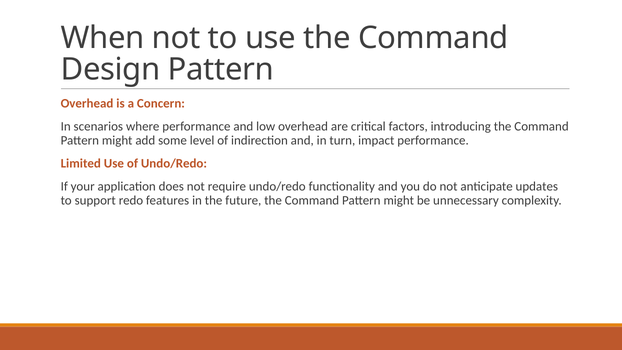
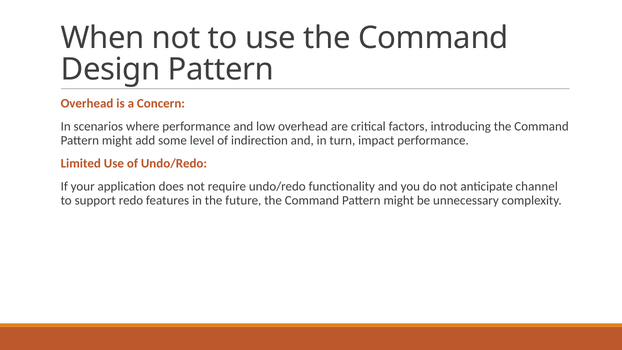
updates: updates -> channel (537, 187)
